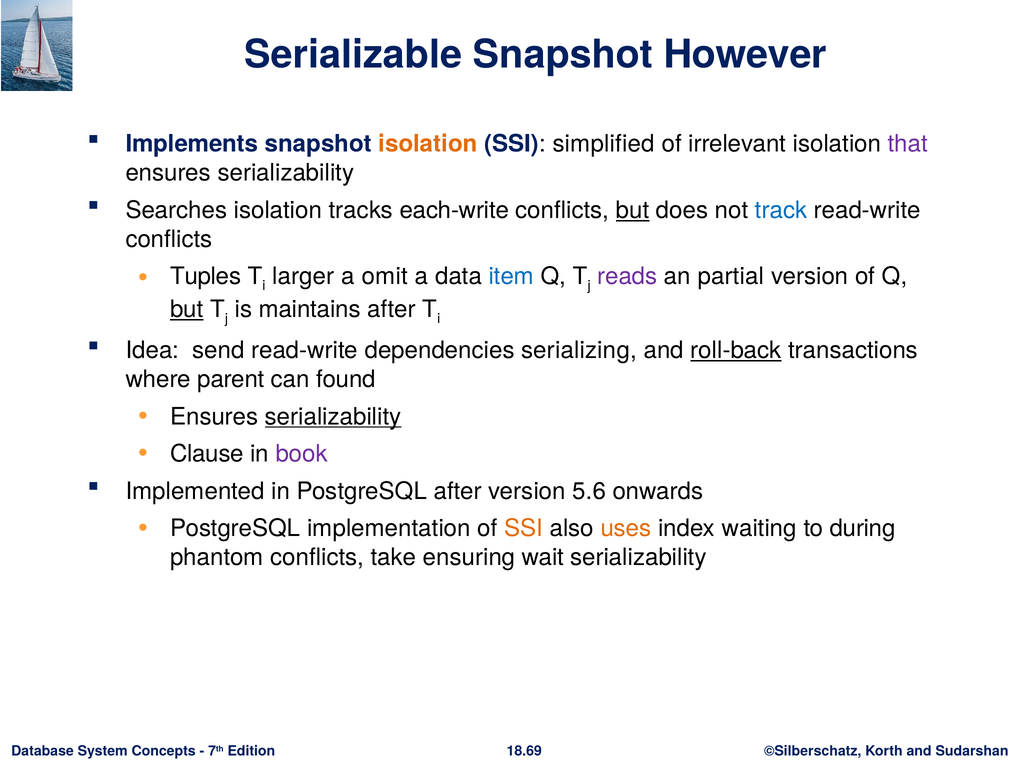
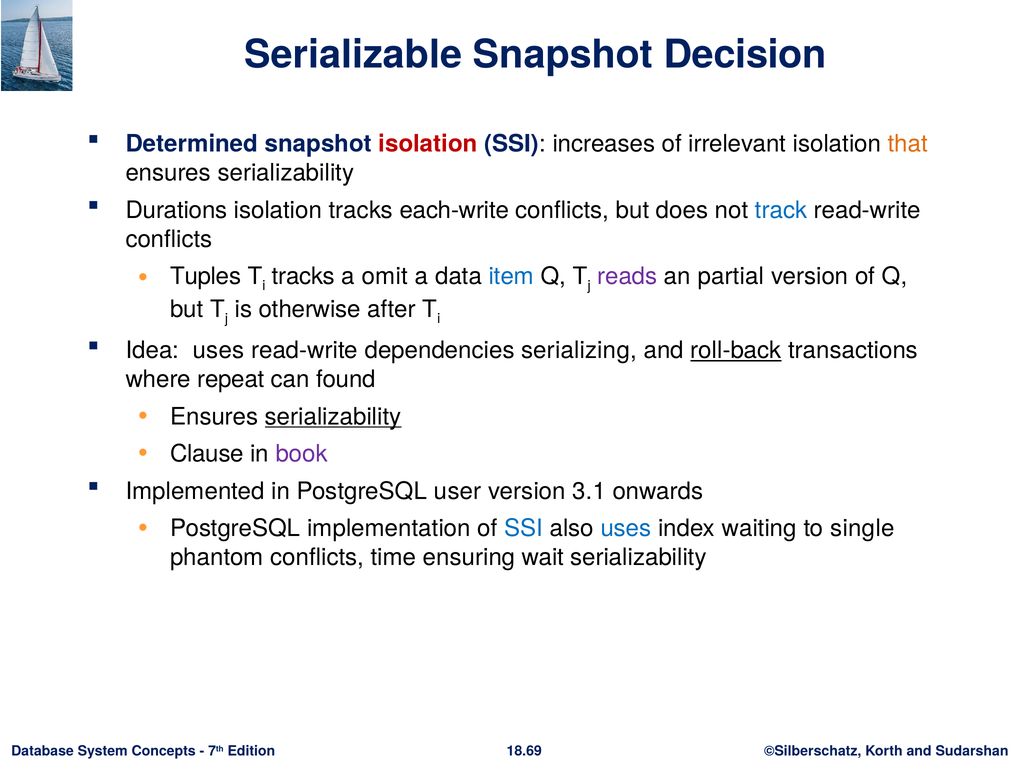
However: However -> Decision (745, 55)
Implements: Implements -> Determined (192, 144)
isolation colour: orange -> red (428, 144)
simplified: simplified -> increases (604, 144)
that colour: purple -> orange (908, 144)
Searches: Searches -> Durations (176, 210)
but underline: present -> none (633, 210)
larger: larger -> tracks (303, 276)
but underline: present -> none (187, 309)
maintains: maintains -> otherwise (310, 309)
Idea send: send -> uses (218, 351)
parent: parent -> repeat (231, 379)
PostgreSQL after: after -> user (458, 491)
5.6: 5.6 -> 3.1 (589, 491)
SSI colour: orange -> blue (524, 529)
uses colour: orange -> blue (626, 529)
during: during -> single (862, 529)
take: take -> time (393, 558)
